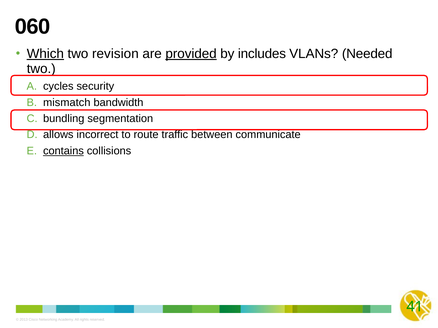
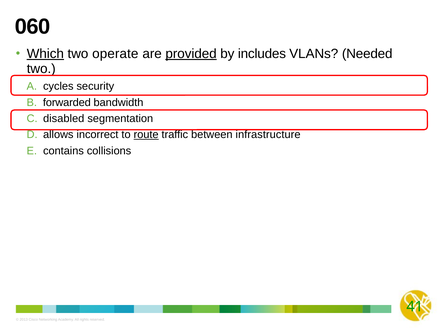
revision: revision -> operate (115, 54)
mismatch: mismatch -> forwarded (67, 103)
bundling: bundling -> disabled (64, 119)
route underline: none -> present (146, 135)
communicate: communicate -> infrastructure (268, 135)
contains underline: present -> none (63, 151)
